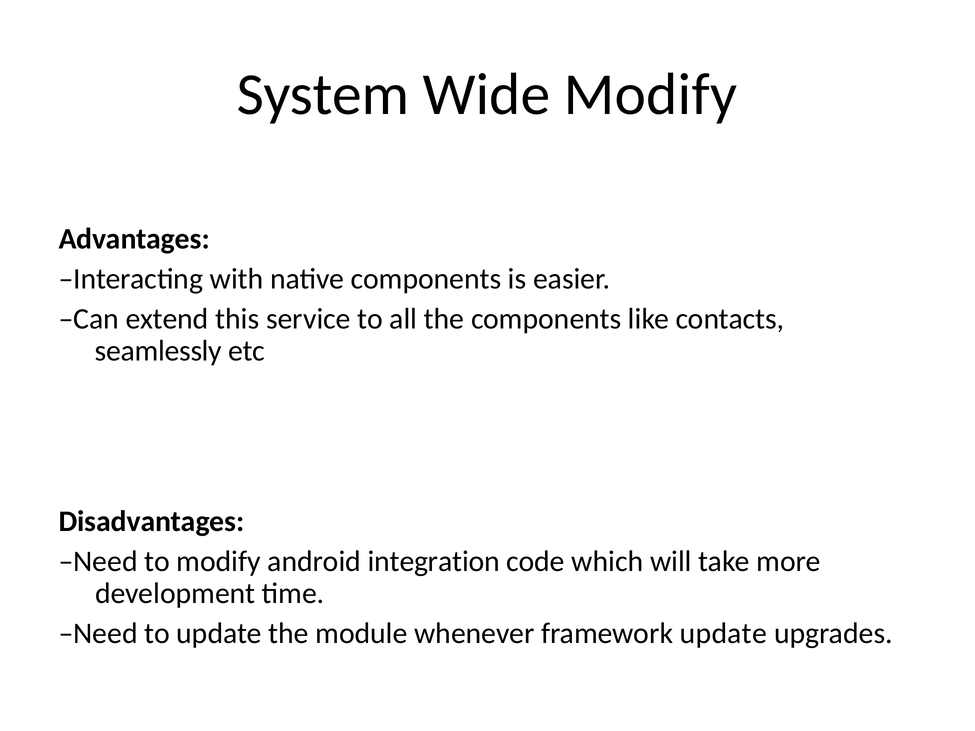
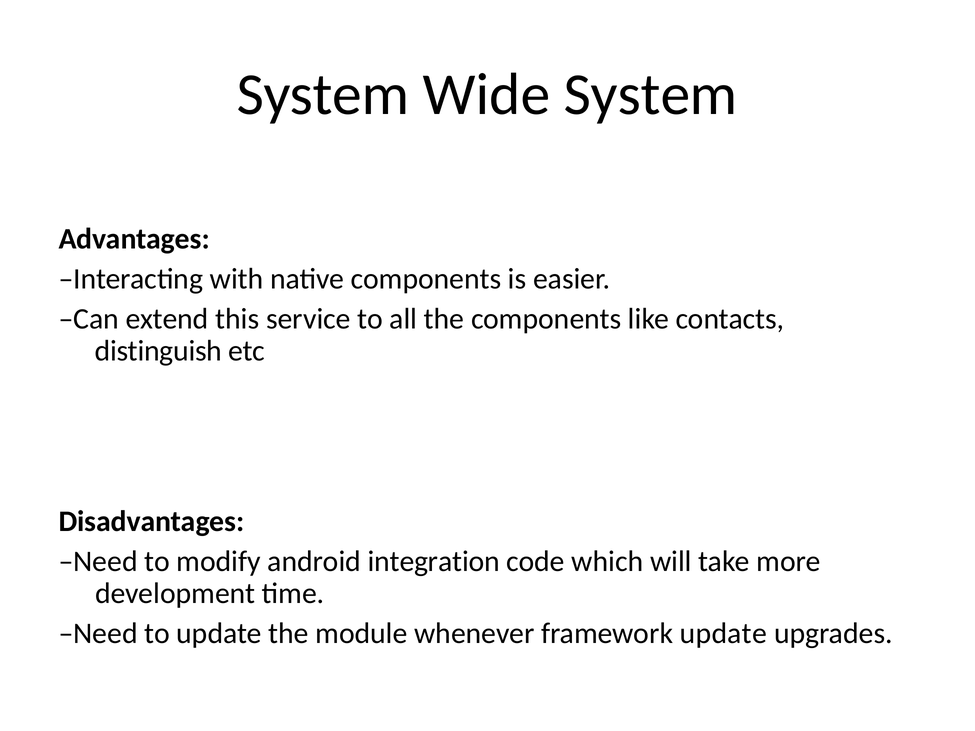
Wide Modify: Modify -> System (651, 94)
seamlessly: seamlessly -> distinguish (158, 351)
